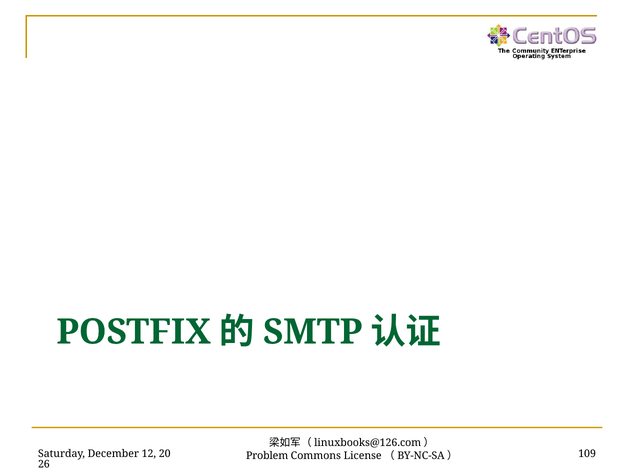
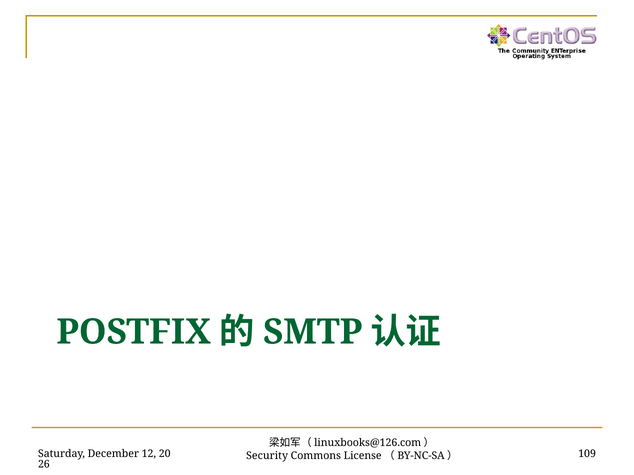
Problem: Problem -> Security (267, 456)
